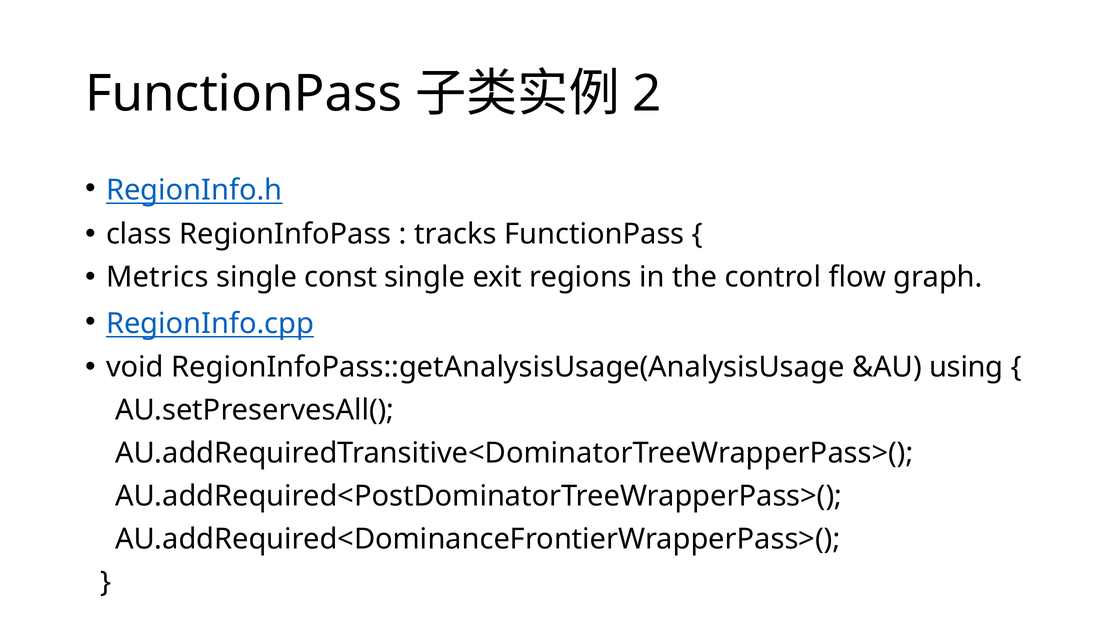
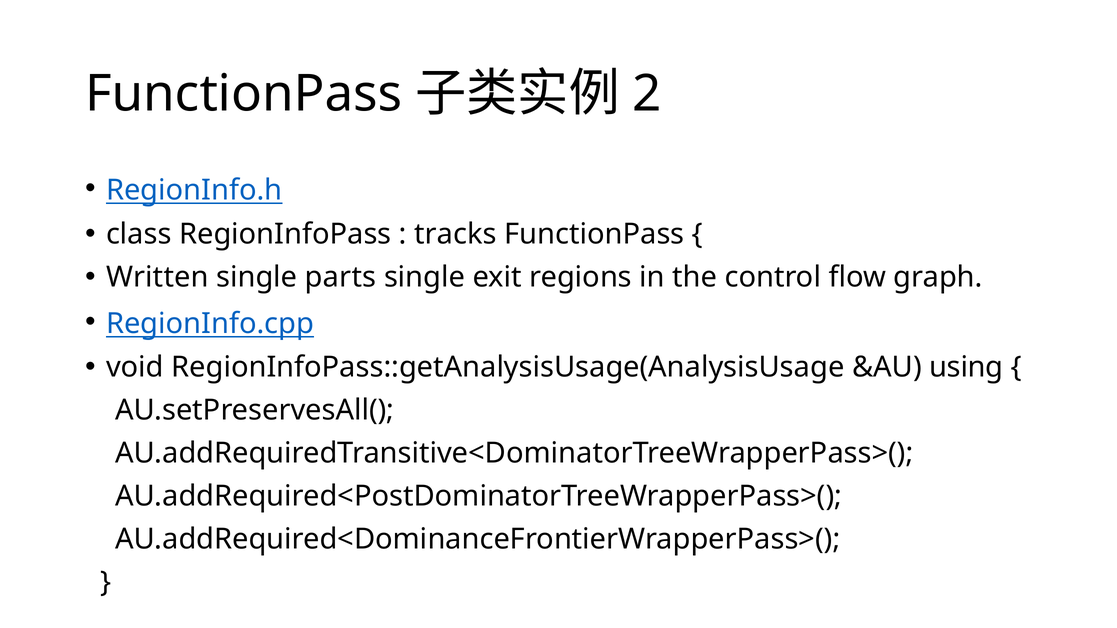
Metrics: Metrics -> Written (157, 277)
const: const -> parts (341, 277)
